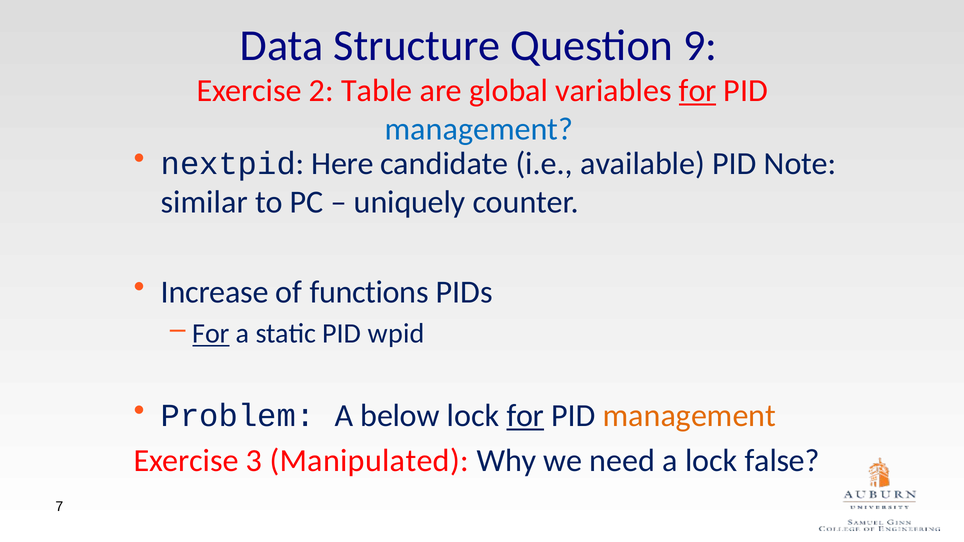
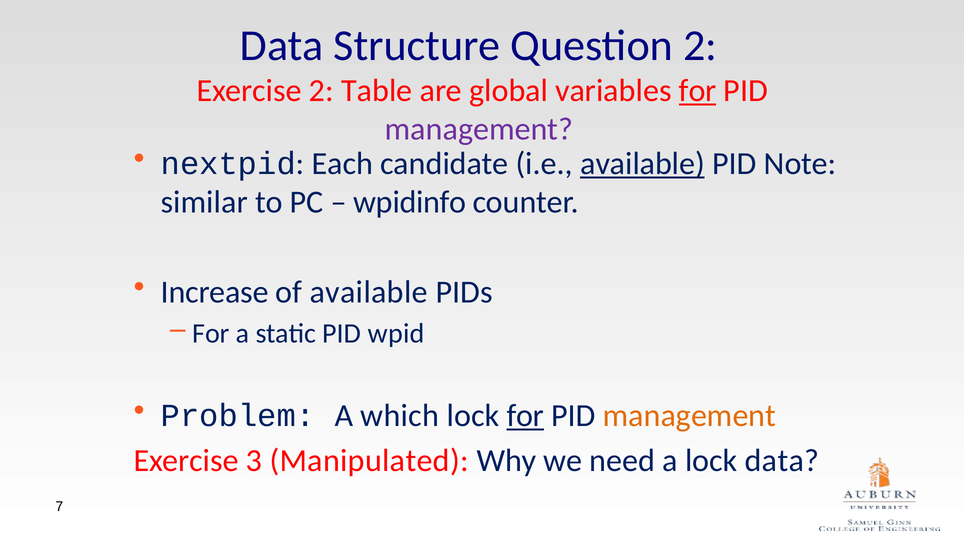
Question 9: 9 -> 2 (700, 46)
management colour: blue -> purple (479, 129)
Here: Here -> Each (342, 164)
available underline: none -> present (643, 164)
uniquely: uniquely -> wpidinfo (410, 202)
of functions: functions -> available (369, 292)
For underline: present -> none (211, 334)
below: below -> which (400, 416)
lock false: false -> data (782, 461)
